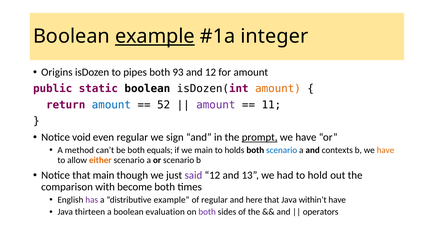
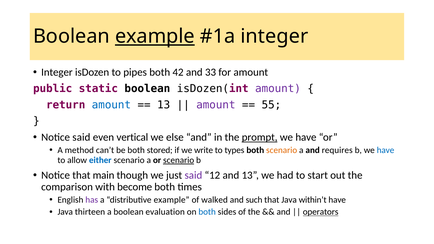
Origins: Origins -> Integer (57, 72)
93: 93 -> 42 (178, 72)
and 12: 12 -> 33 (211, 72)
amount colour: orange -> purple (278, 89)
52: 52 -> 13 (164, 105)
11: 11 -> 55 (271, 105)
Notice void: void -> said (81, 137)
even regular: regular -> vertical (132, 137)
sign: sign -> else (175, 137)
equals: equals -> stored (160, 150)
we main: main -> write (204, 150)
holds: holds -> types (234, 150)
scenario colour: blue -> orange (282, 150)
contexts: contexts -> requires (337, 150)
have colour: orange -> blue (386, 150)
either colour: orange -> blue (100, 160)
scenario underline: none -> present (179, 160)
hold: hold -> start (318, 175)
of regular: regular -> walked (215, 200)
here: here -> such (254, 200)
both colour: purple -> blue (207, 212)
operators underline: none -> present (321, 212)
